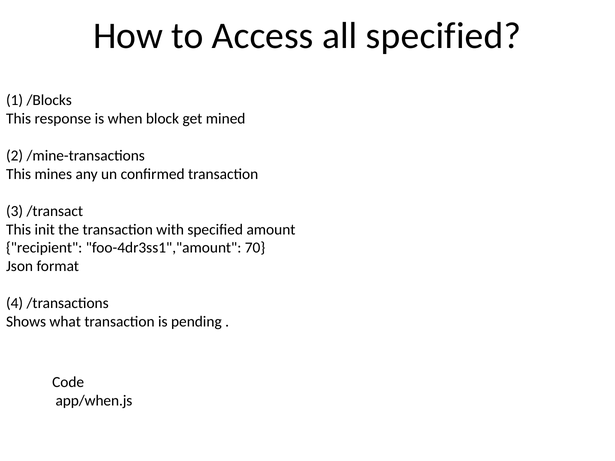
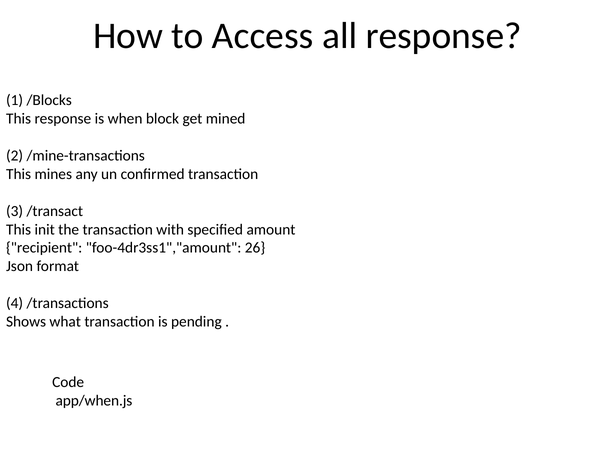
all specified: specified -> response (444, 36)
70: 70 -> 26 (255, 248)
